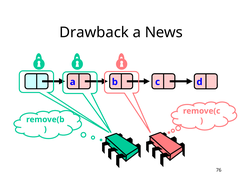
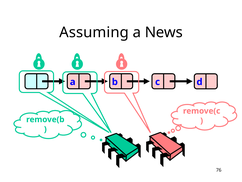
Drawback: Drawback -> Assuming (94, 32)
